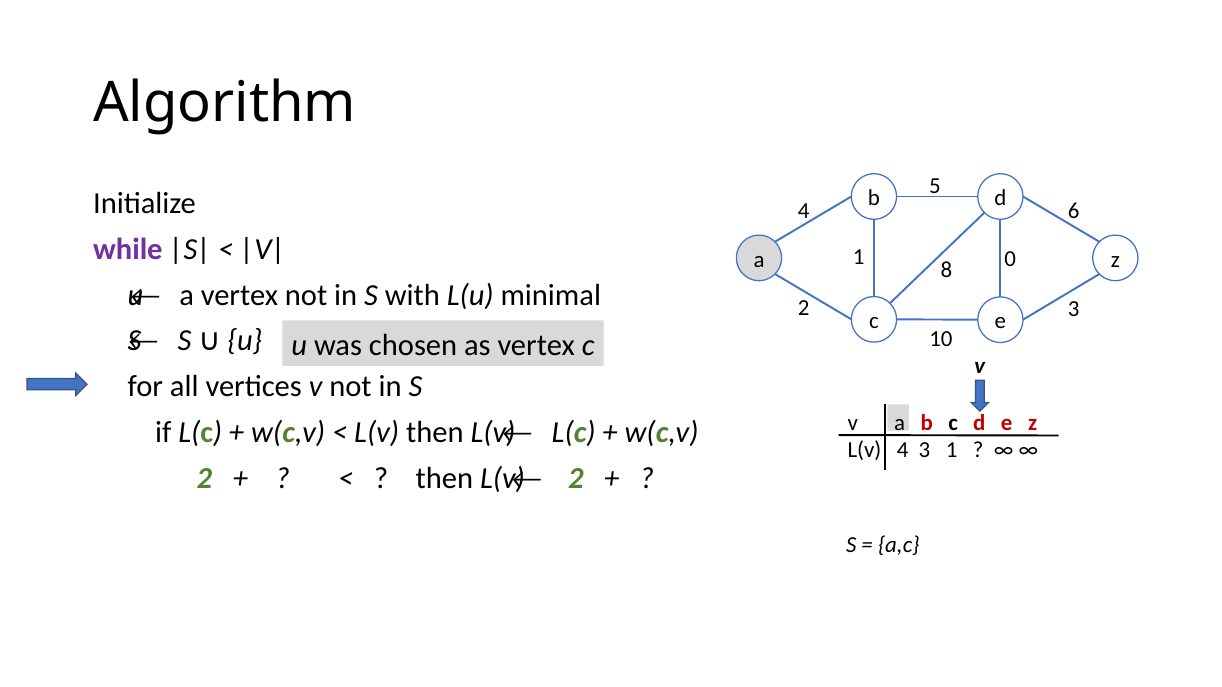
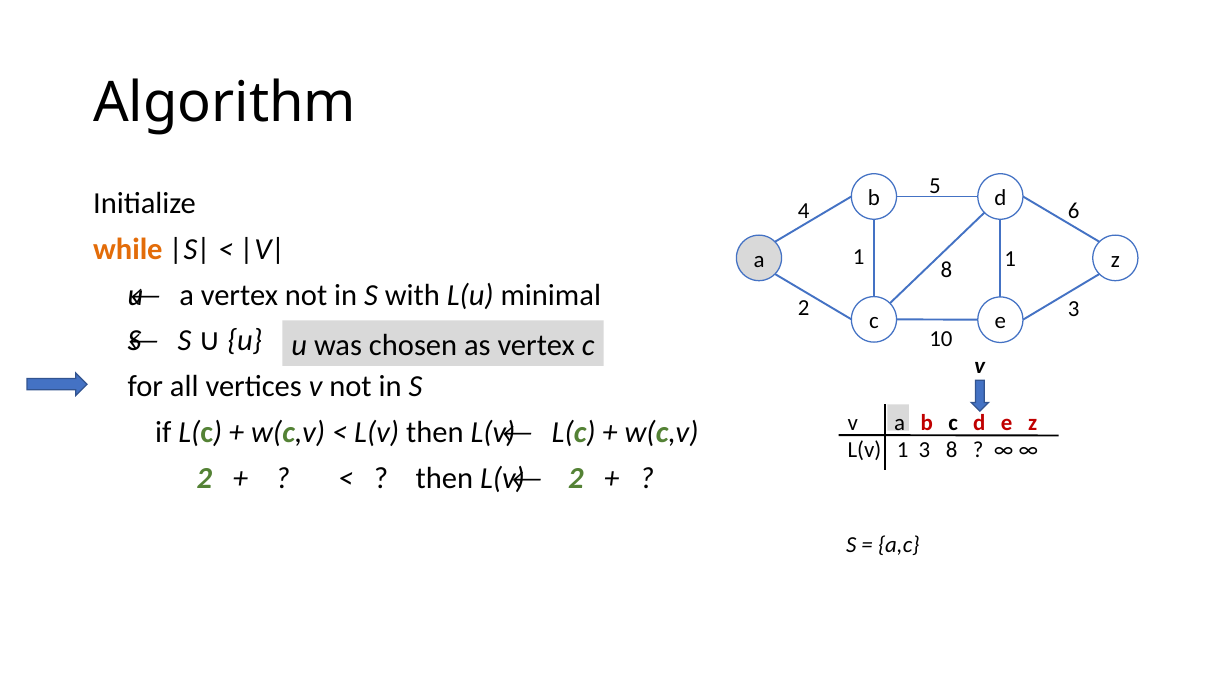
while colour: purple -> orange (128, 250)
8 0: 0 -> 1 (1010, 259)
L(v 4: 4 -> 1 (903, 451)
3 1: 1 -> 8 (952, 451)
